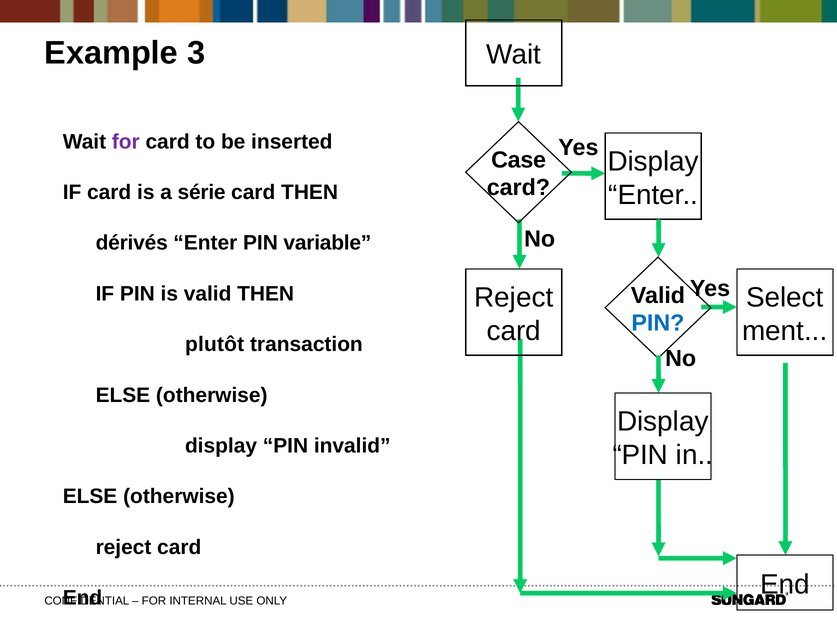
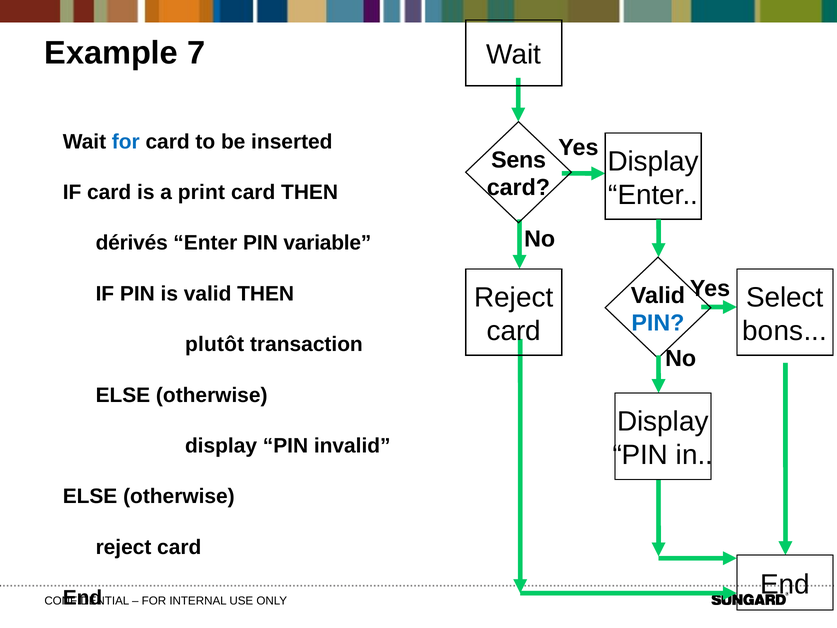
3: 3 -> 7 (196, 53)
for colour: purple -> blue (126, 142)
Case: Case -> Sens (519, 160)
série: série -> print (201, 192)
ment: ment -> bons (785, 331)
